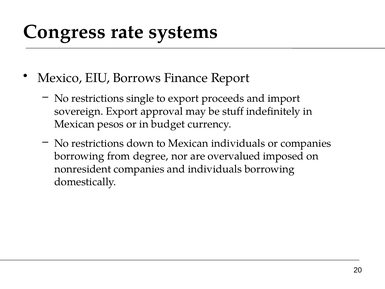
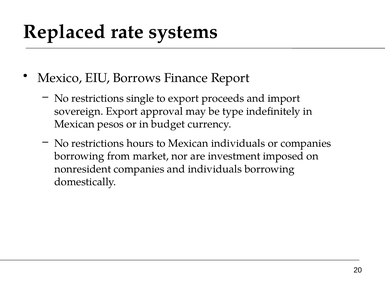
Congress: Congress -> Replaced (64, 32)
stuff: stuff -> type (233, 111)
down: down -> hours (140, 143)
degree: degree -> market (151, 156)
overvalued: overvalued -> investment (234, 156)
